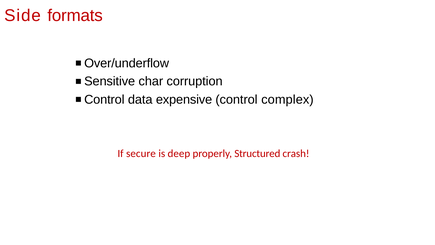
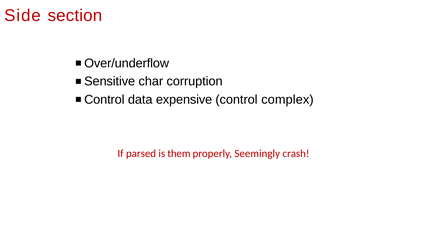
formats: formats -> section (75, 16)
secure: secure -> parsed (141, 154)
deep: deep -> them (179, 154)
Structured: Structured -> Seemingly (257, 154)
